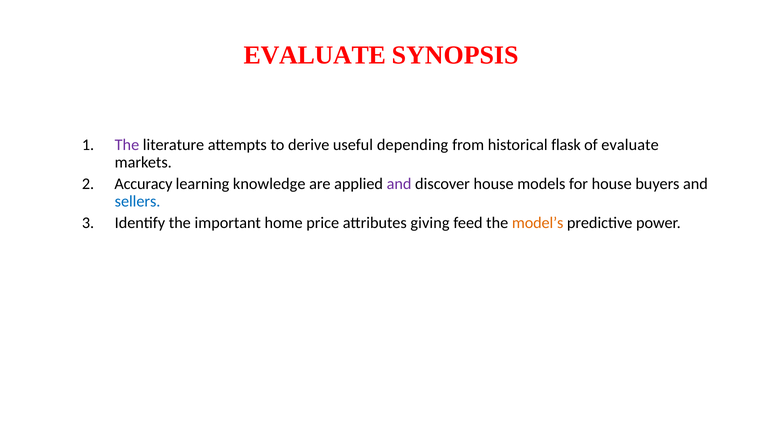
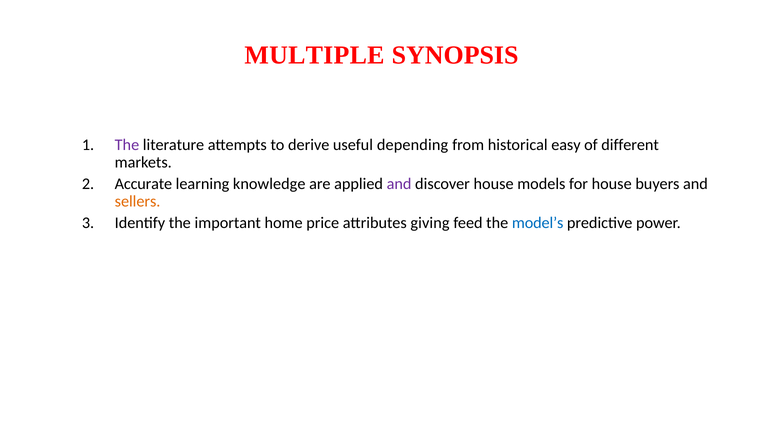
EVALUATE: EVALUATE -> MULTIPLE (314, 55)
flask: flask -> easy (566, 145)
of evaluate: evaluate -> different (630, 145)
Accuracy: Accuracy -> Accurate (143, 184)
sellers colour: blue -> orange (138, 201)
model’s colour: orange -> blue (538, 223)
